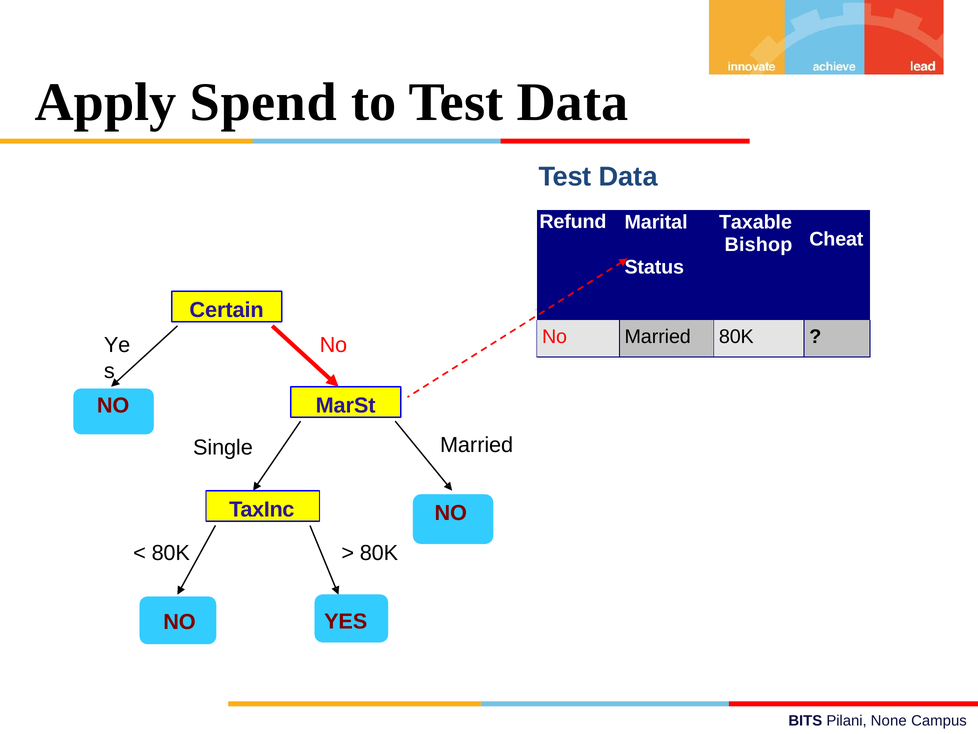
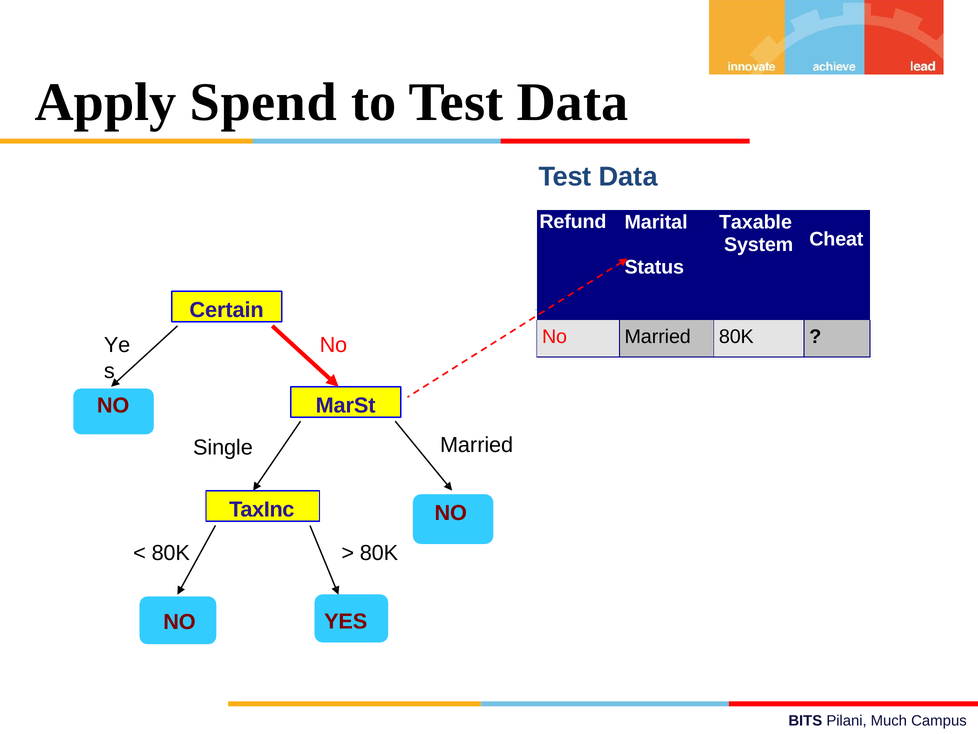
Bishop: Bishop -> System (759, 245)
None: None -> Much (889, 720)
